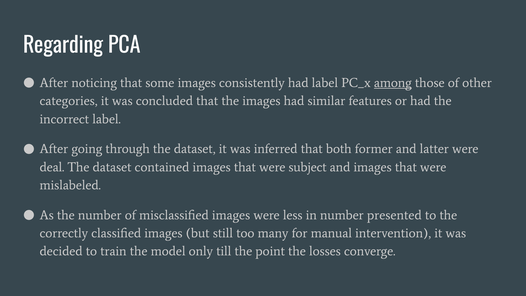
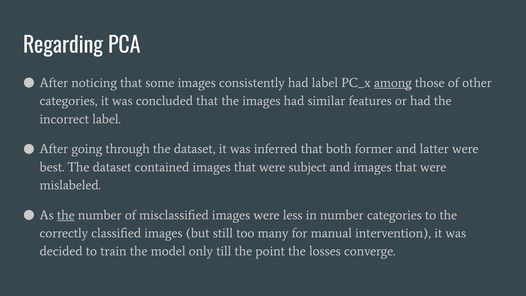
deal: deal -> best (52, 167)
the underline: none -> present (66, 215)
number presented: presented -> categories (394, 215)
